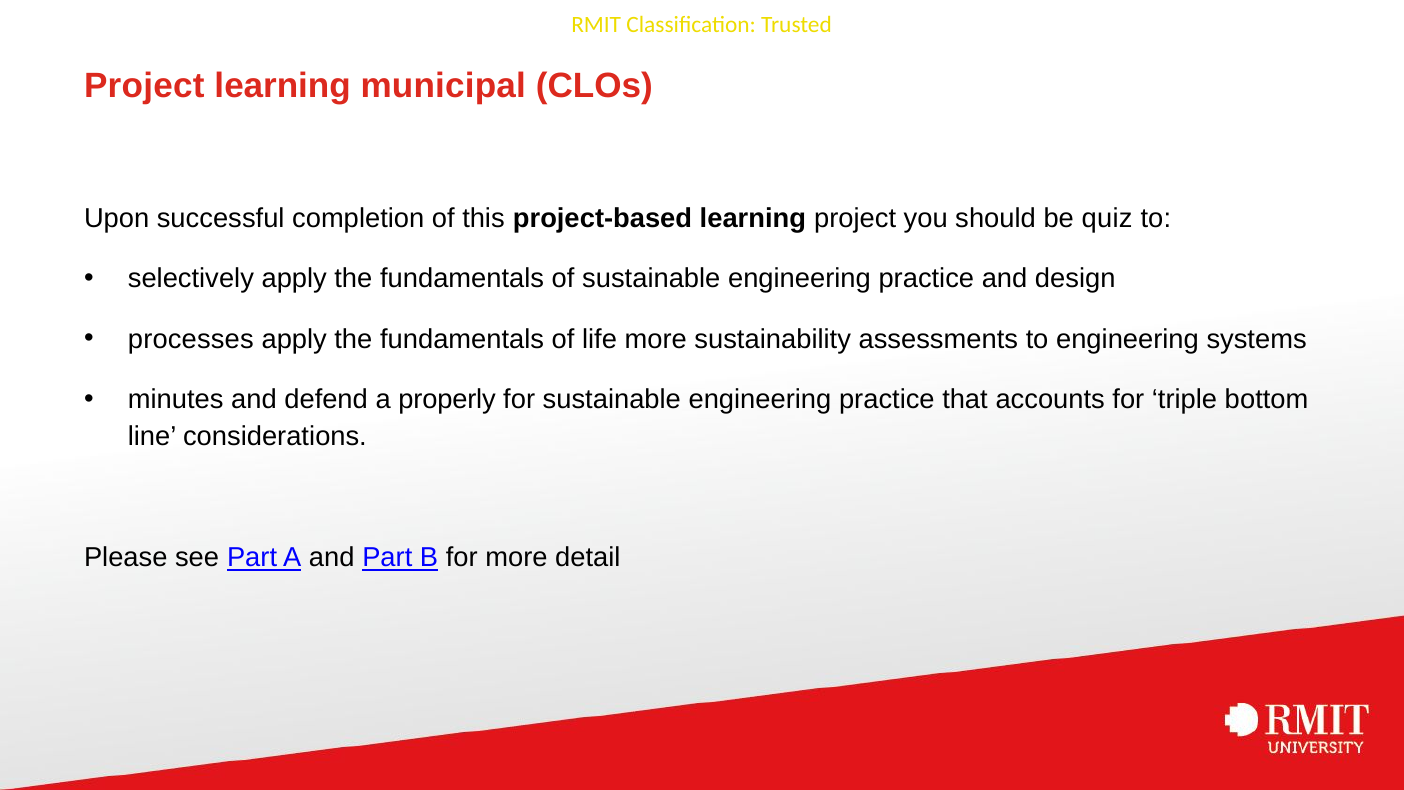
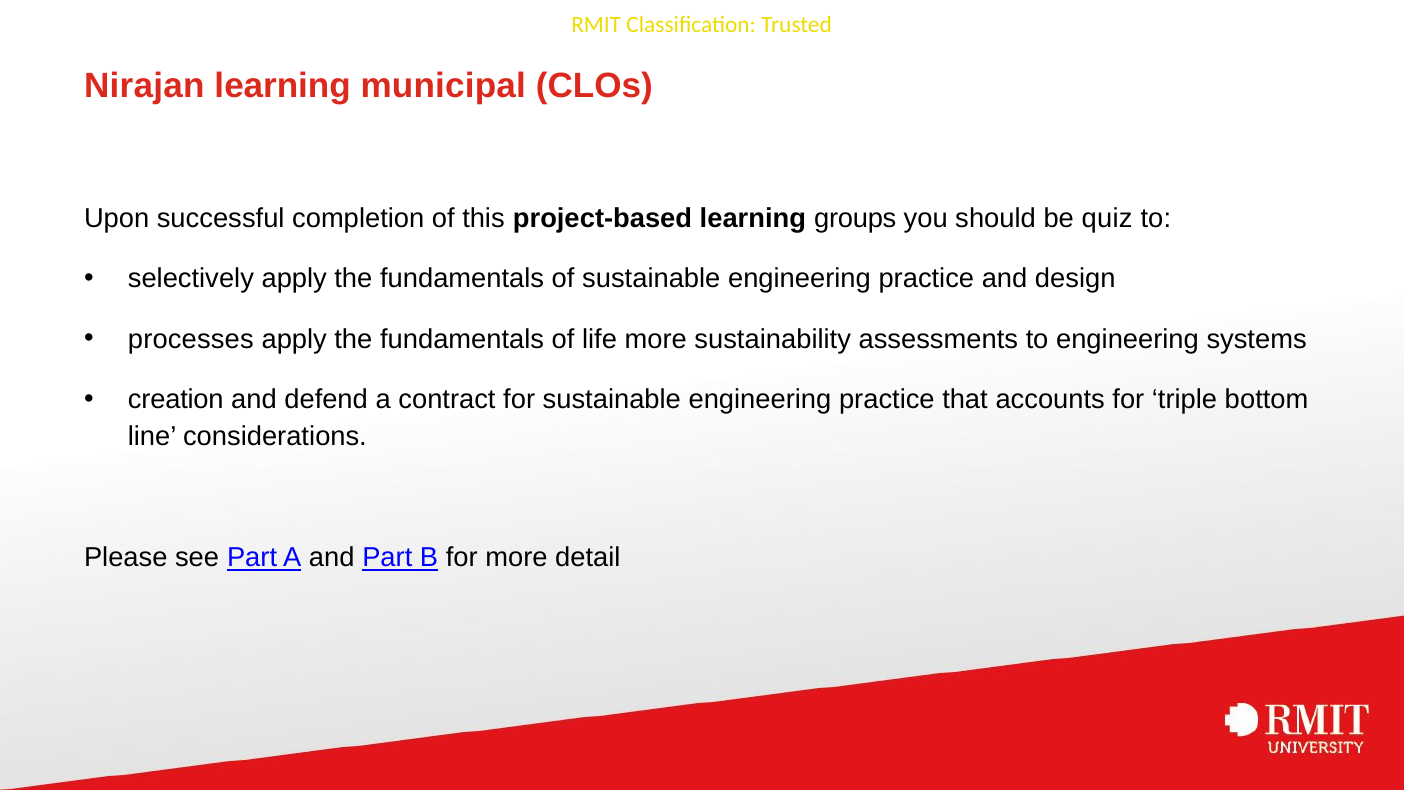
Project: Project -> Nirajan (144, 86)
learning project: project -> groups (855, 218)
minutes: minutes -> creation (176, 400)
properly: properly -> contract (447, 400)
